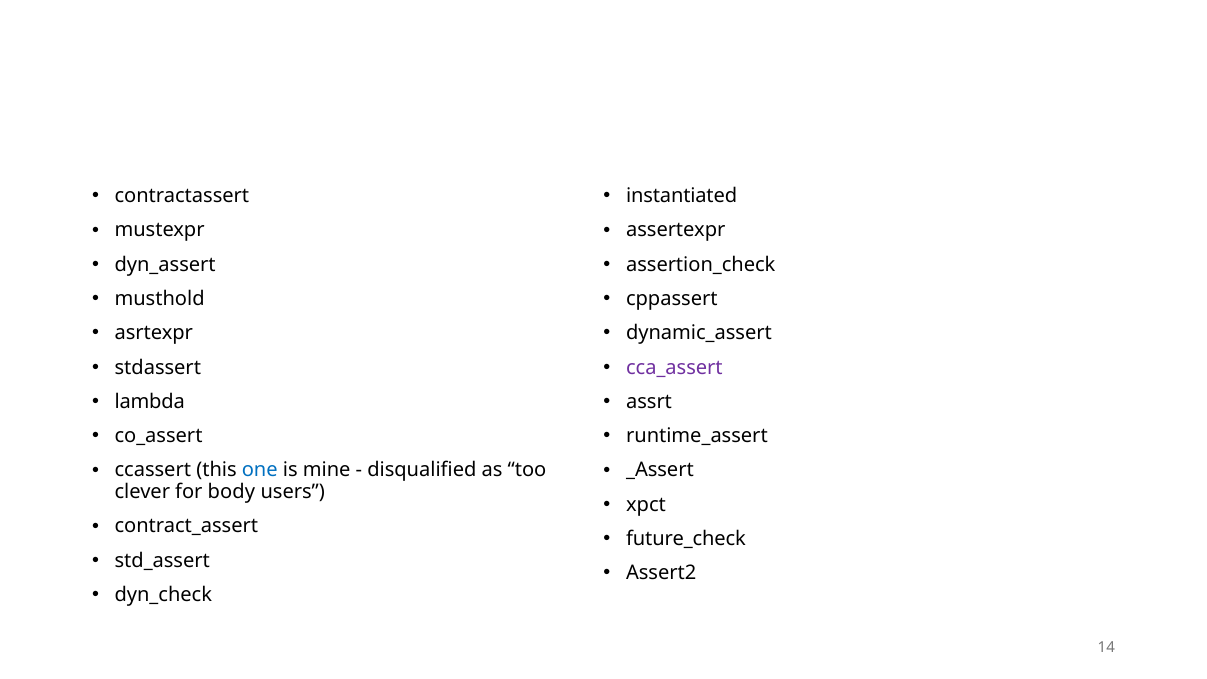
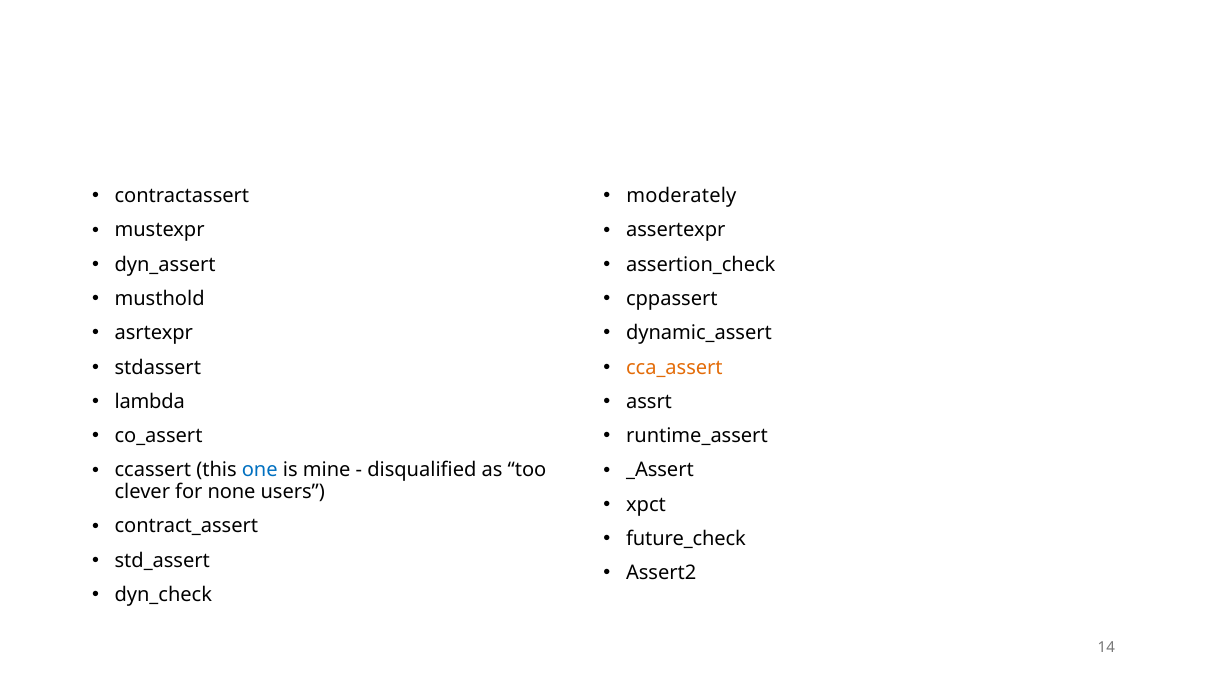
instantiated: instantiated -> moderately (681, 196)
cca_assert colour: purple -> orange (674, 367)
body: body -> none (232, 492)
